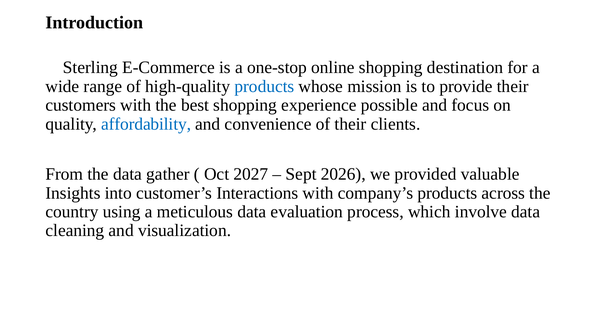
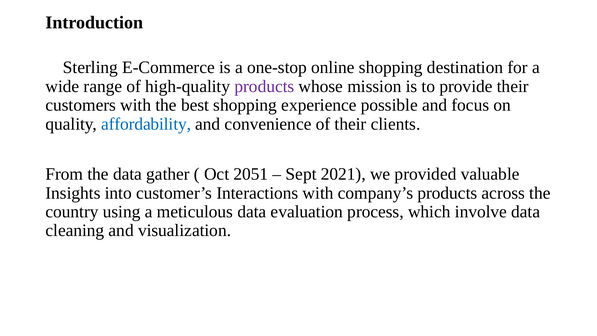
products colour: blue -> purple (264, 86)
2027: 2027 -> 2051 (251, 174)
2026: 2026 -> 2021 (343, 174)
